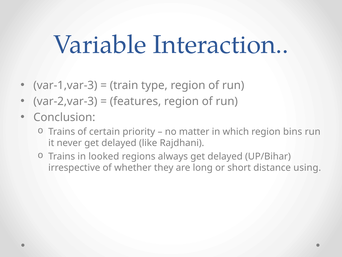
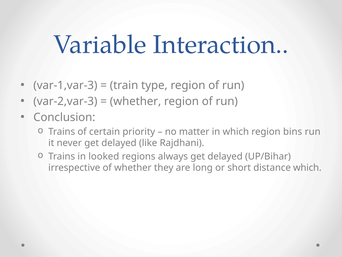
features: features -> whether (135, 101)
distance using: using -> which (307, 167)
